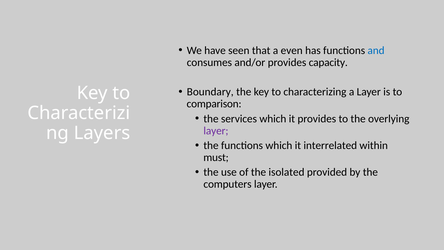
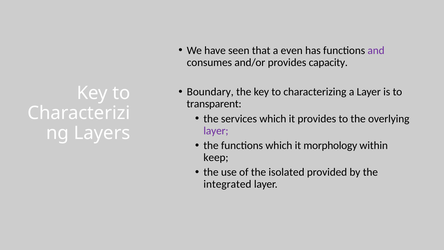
and colour: blue -> purple (376, 50)
comparison: comparison -> transparent (214, 104)
interrelated: interrelated -> morphology (330, 145)
must: must -> keep (216, 157)
computers: computers -> integrated (227, 184)
